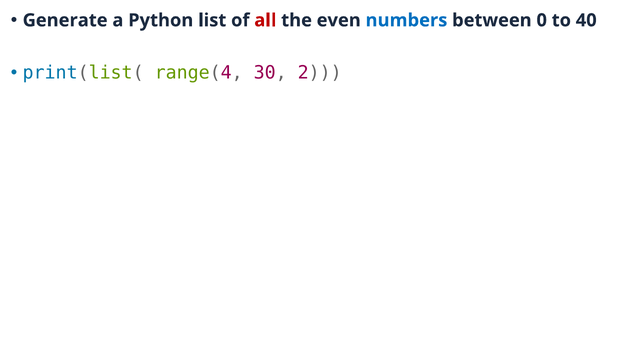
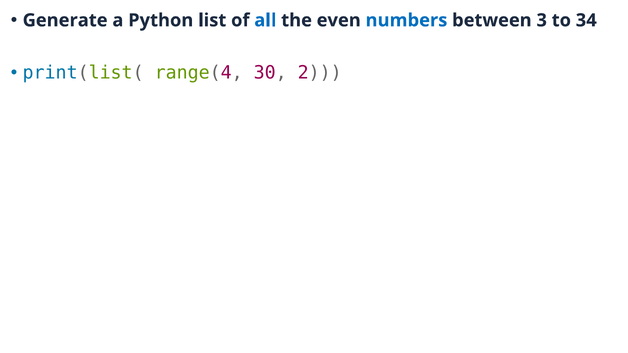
all colour: red -> blue (265, 20)
0: 0 -> 3 (542, 20)
40: 40 -> 34 (586, 20)
